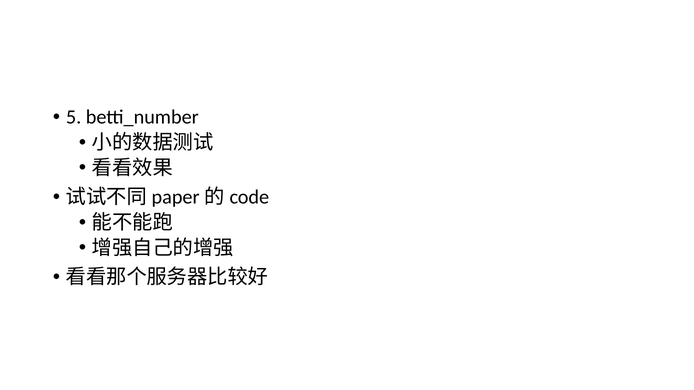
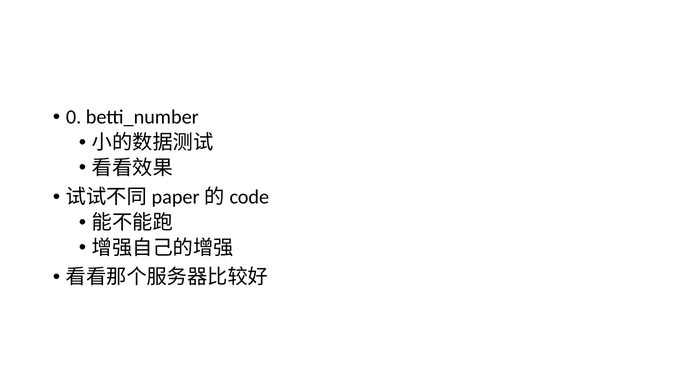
5: 5 -> 0 (74, 117)
